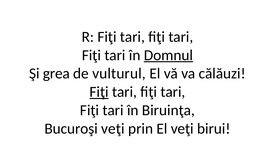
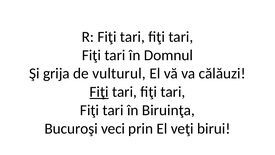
Domnul underline: present -> none (168, 55)
grea: grea -> grija (56, 73)
Bucuroşi veţi: veţi -> veci (113, 128)
